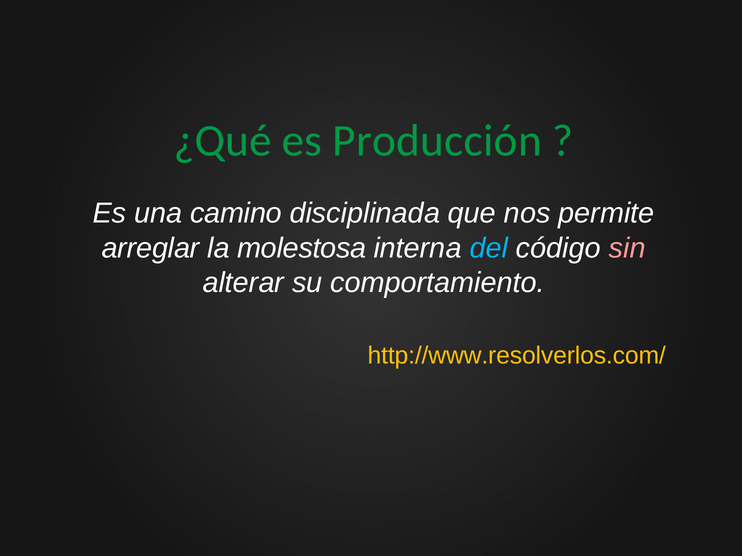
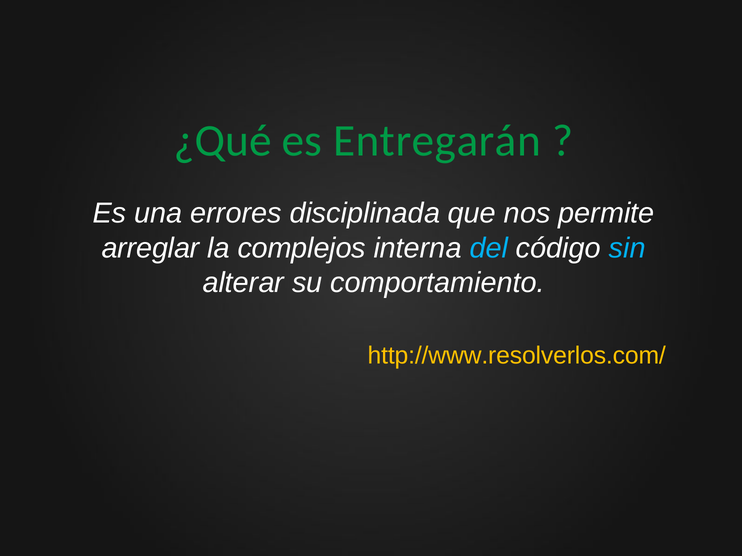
Producción: Producción -> Entregarán (437, 141)
camino: camino -> errores (236, 214)
molestosa: molestosa -> complejos (302, 248)
sin colour: pink -> light blue (627, 248)
